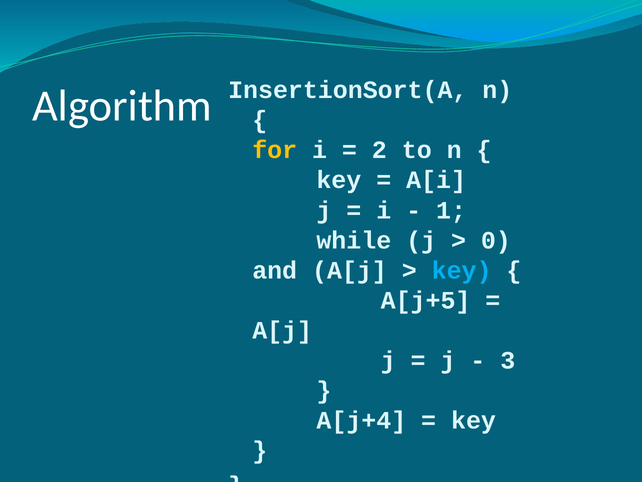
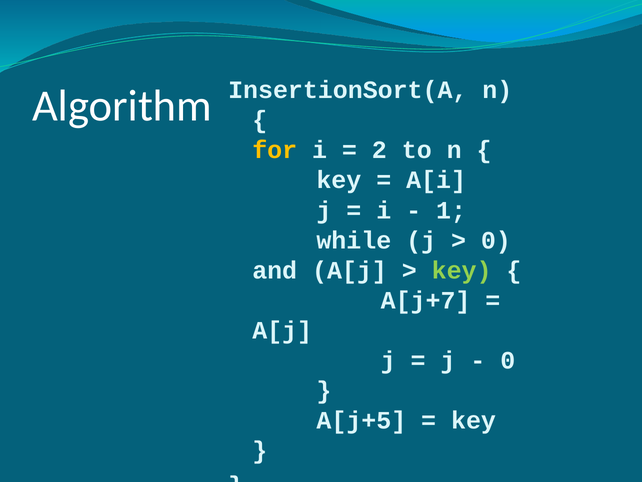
key colour: light blue -> light green (462, 270)
A[j+5: A[j+5 -> A[j+7 (426, 300)
3: 3 -> 0 (508, 360)
A[j+4: A[j+4 -> A[j+5 (361, 420)
